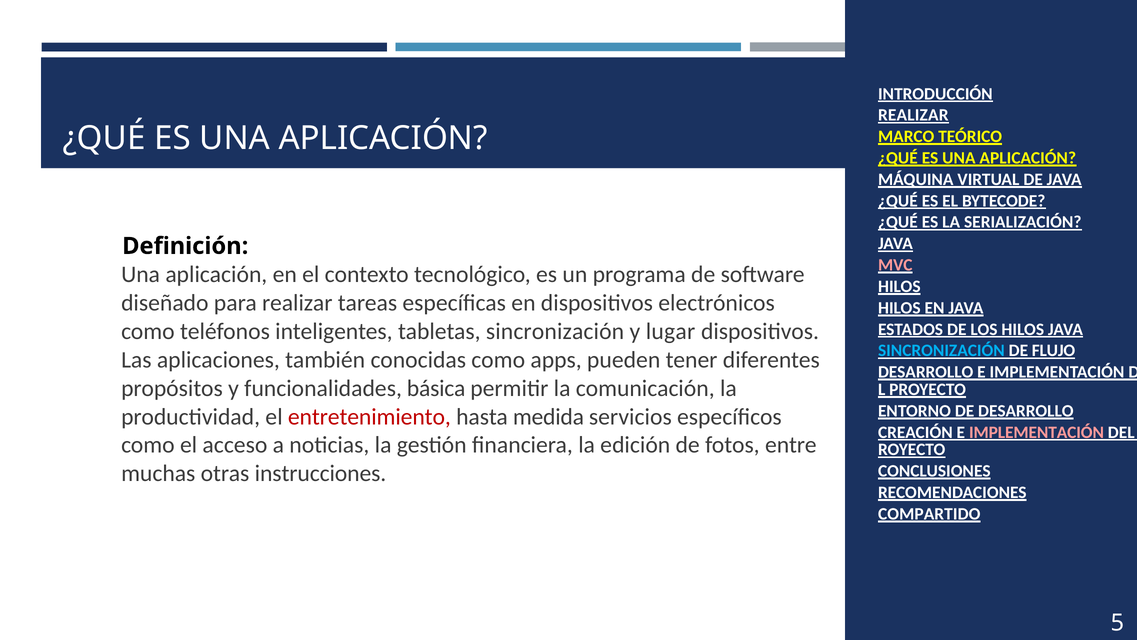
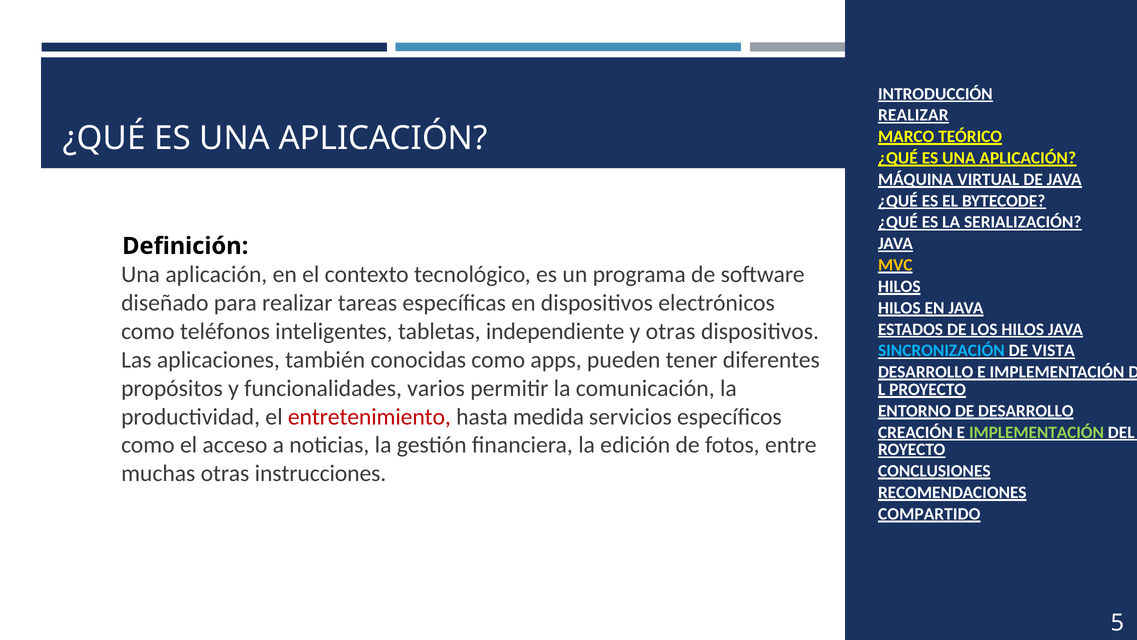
MVC colour: pink -> yellow (895, 265)
tabletas sincronización: sincronización -> independiente (555, 331)
y lugar: lugar -> otras (671, 331)
FLUJO: FLUJO -> VISTA (1053, 350)
básica: básica -> varios (436, 388)
IMPLEMENTACIÓN colour: pink -> light green (1037, 432)
